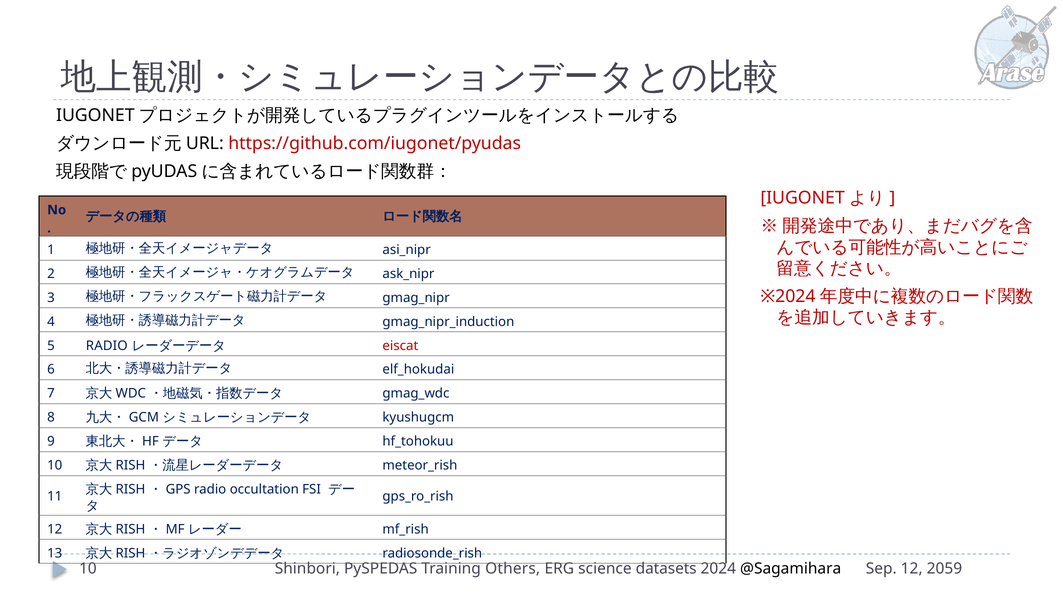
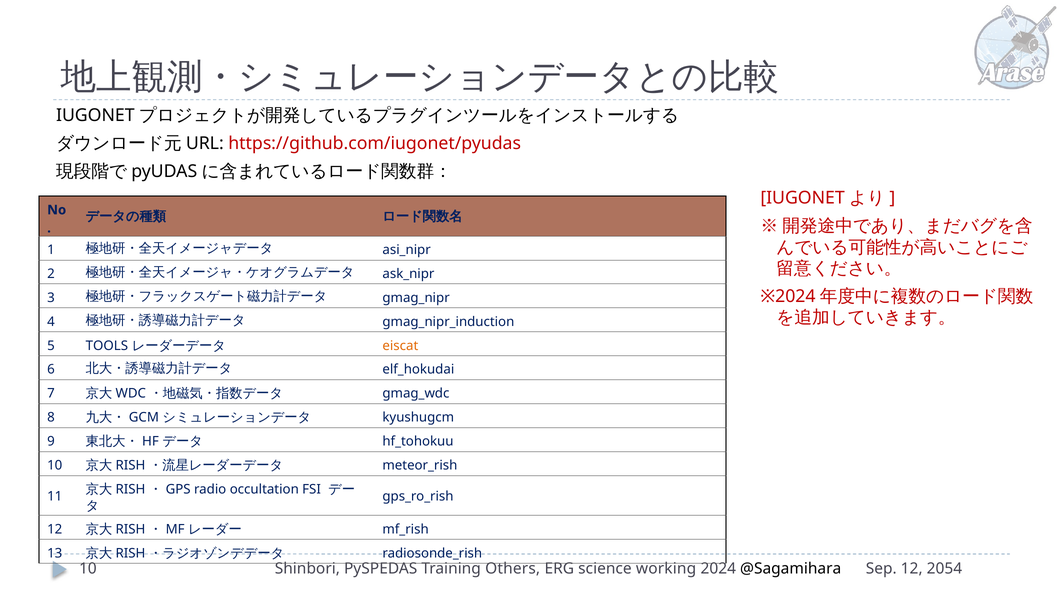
5 RADIO: RADIO -> TOOLS (107, 346)
eiscat colour: red -> orange (400, 346)
datasets: datasets -> working (666, 569)
2059: 2059 -> 2054 (944, 569)
